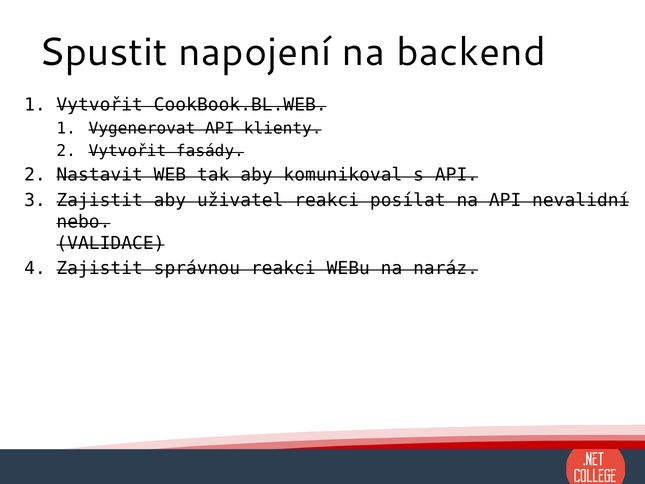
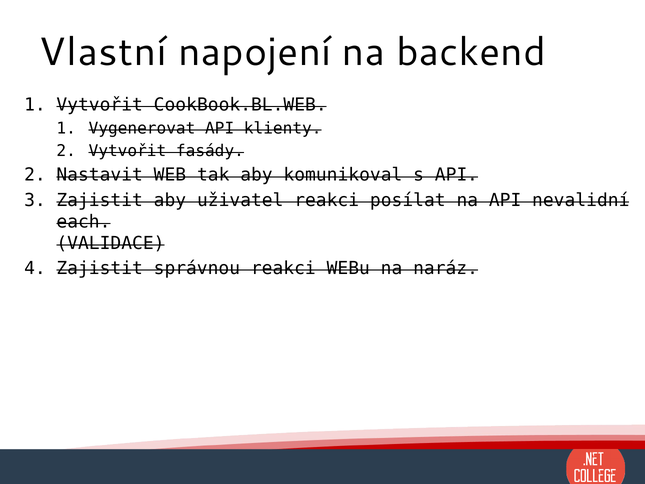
Spustit: Spustit -> Vlastní (103, 52)
nebo: nebo -> each (83, 222)
